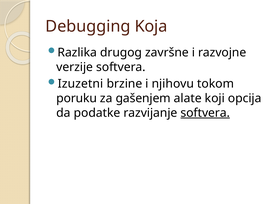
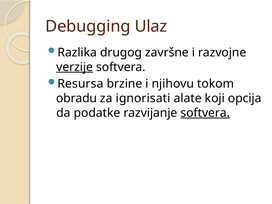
Koja: Koja -> Ulaz (151, 26)
verzije underline: none -> present (75, 67)
Izuzetni: Izuzetni -> Resursa (80, 84)
poruku: poruku -> obradu (77, 98)
gašenjem: gašenjem -> ignorisati (143, 98)
